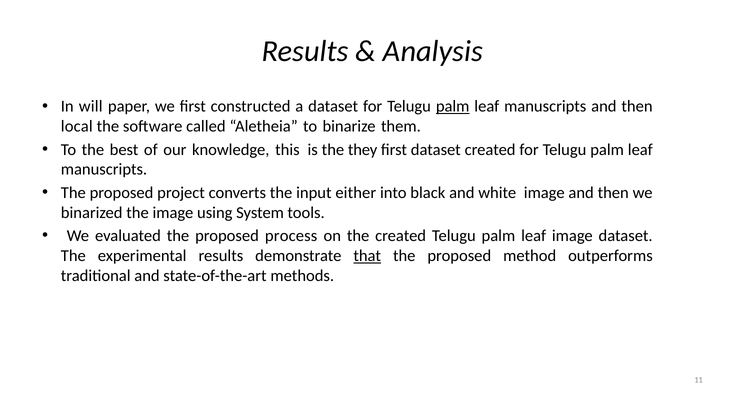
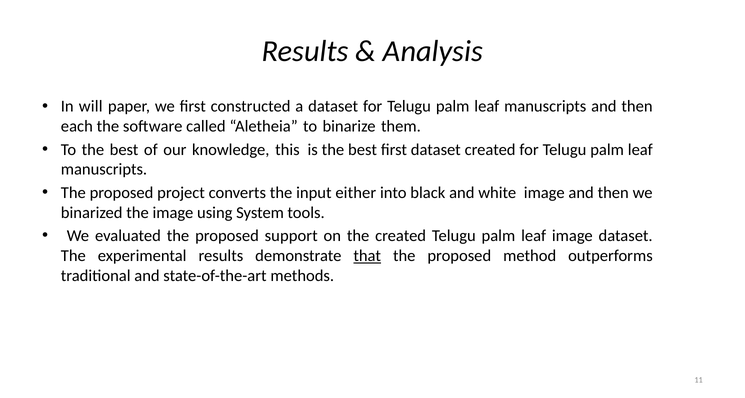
palm underline: present -> none (453, 106)
local: local -> each (77, 126)
is the they: they -> best (363, 149)
process: process -> support (291, 235)
